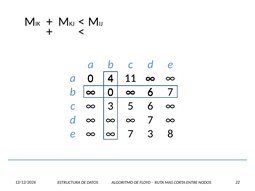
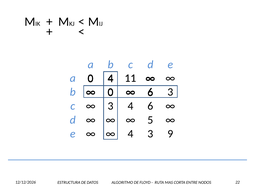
7: 7 -> 3 (170, 92)
3 5: 5 -> 4 (130, 106)
7: 7 -> 5 (150, 120)
7: 7 -> 4 (130, 134)
8: 8 -> 9 (170, 134)
